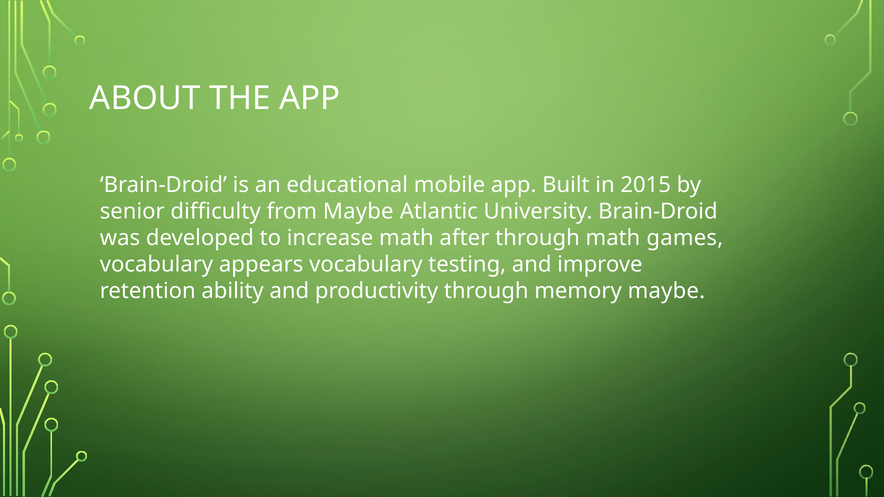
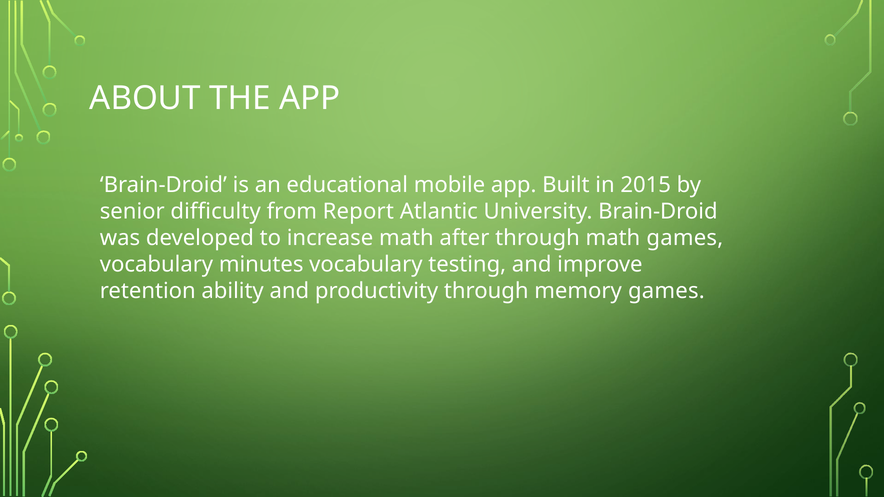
from Maybe: Maybe -> Report (358, 212)
appears: appears -> minutes (261, 265)
memory maybe: maybe -> games (666, 291)
